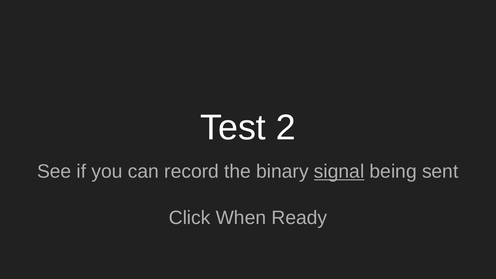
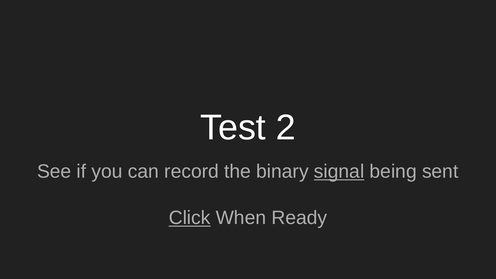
Click underline: none -> present (190, 218)
